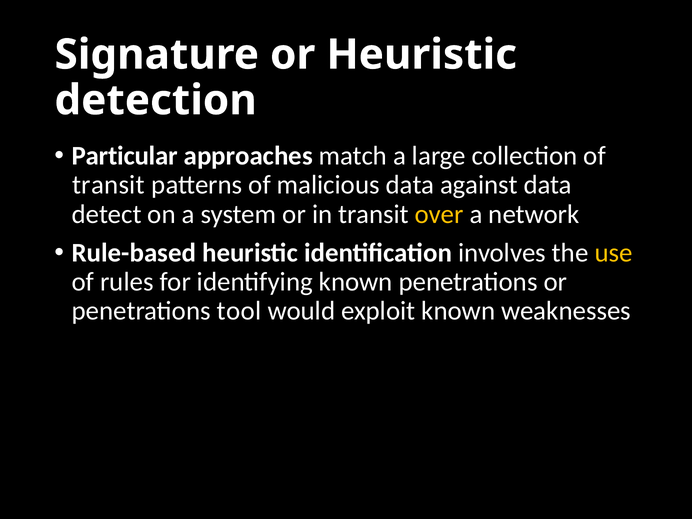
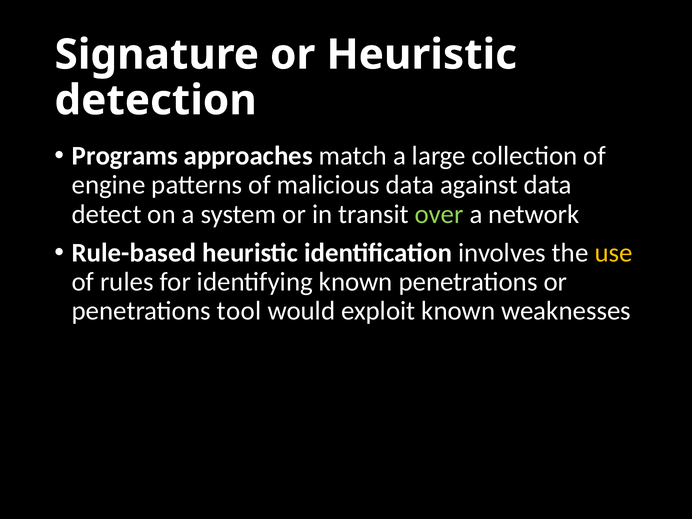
Particular: Particular -> Programs (125, 156)
transit: transit -> engine (109, 185)
over colour: yellow -> light green (439, 214)
